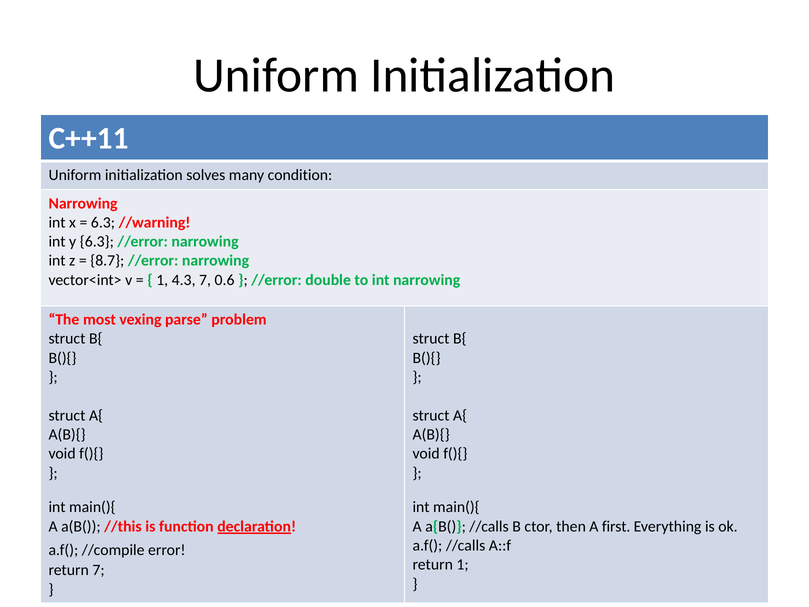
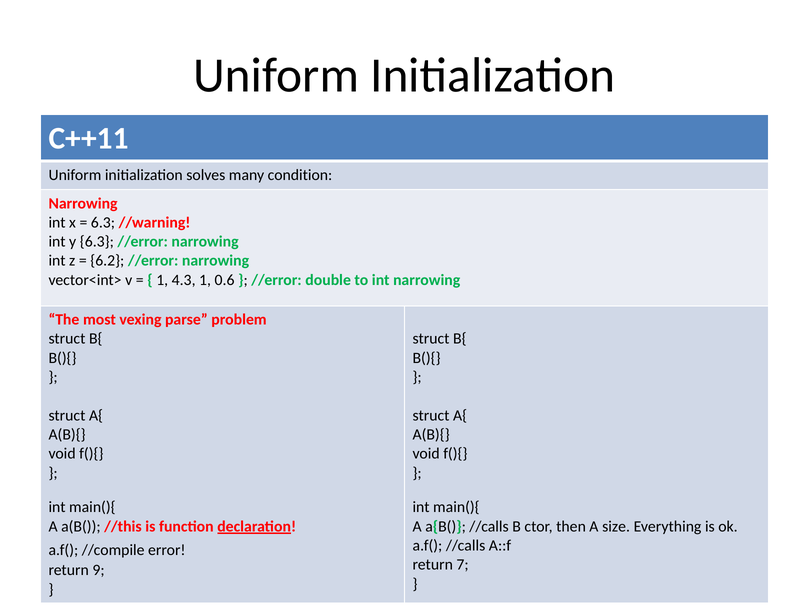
8.7: 8.7 -> 6.2 (107, 261)
4.3 7: 7 -> 1 (205, 280)
first: first -> size (616, 526)
return 1: 1 -> 7 (463, 564)
return 7: 7 -> 9 (99, 570)
